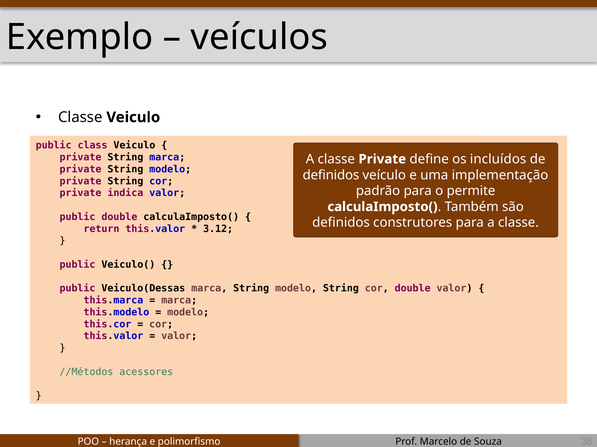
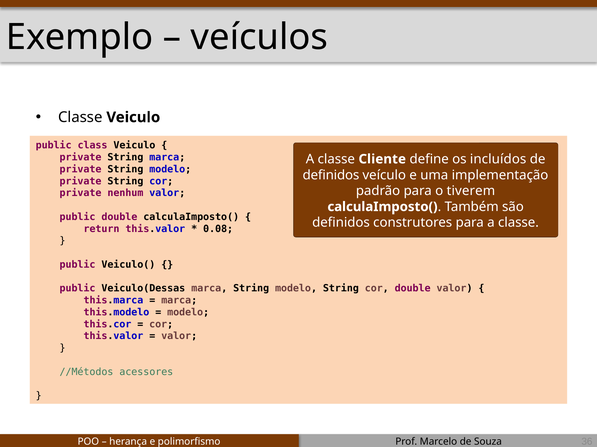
classe Private: Private -> Cliente (382, 159)
permite: permite -> tiverem (471, 191)
indica: indica -> nenhum (125, 193)
3.12: 3.12 -> 0.08 (218, 229)
